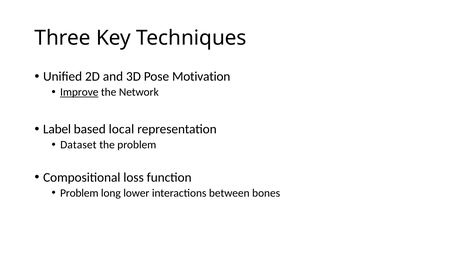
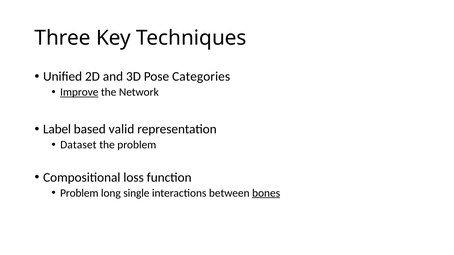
Motivation: Motivation -> Categories (201, 77)
local: local -> valid (121, 129)
lower: lower -> single (136, 193)
bones underline: none -> present (266, 193)
